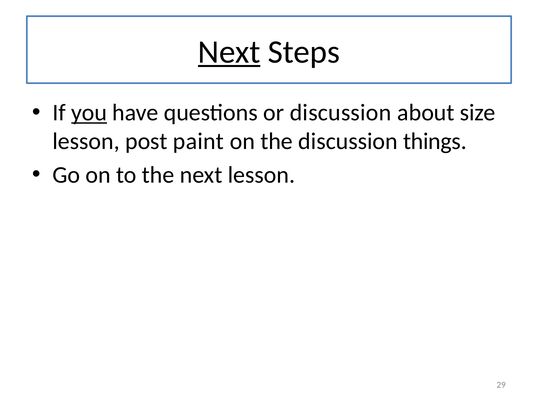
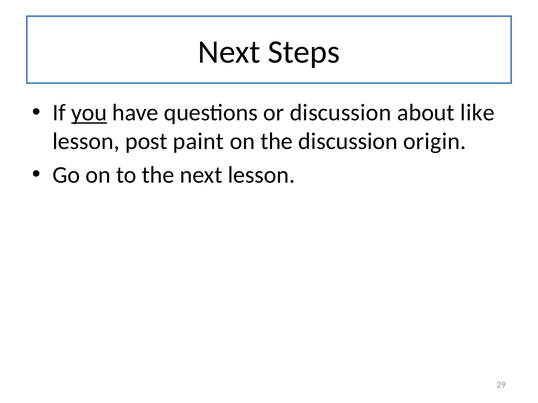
Next underline: present -> none (229, 52)
size: size -> like (478, 113)
things: things -> origin (435, 142)
